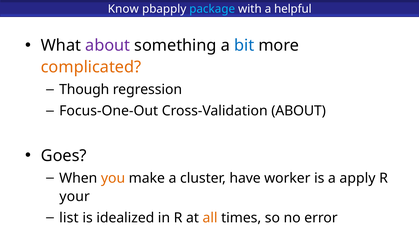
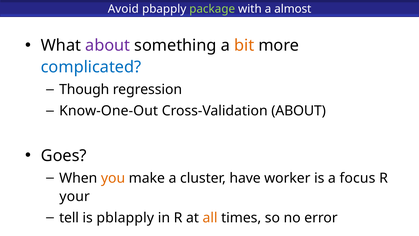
Know: Know -> Avoid (123, 9)
package colour: light blue -> light green (212, 9)
helpful: helpful -> almost (293, 9)
bit colour: blue -> orange (244, 46)
complicated colour: orange -> blue (91, 67)
Focus-One-Out: Focus-One-Out -> Know-One-Out (109, 111)
apply: apply -> focus (357, 178)
list: list -> tell (69, 218)
idealized: idealized -> pblapply (125, 218)
